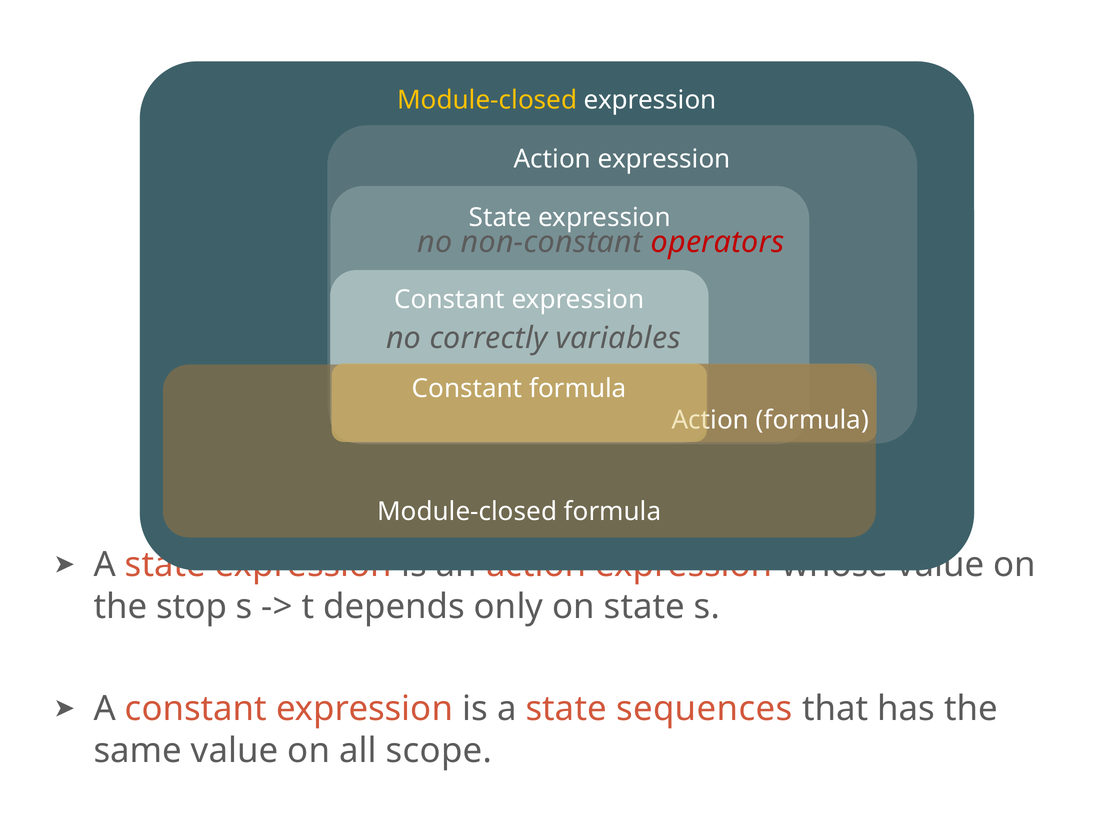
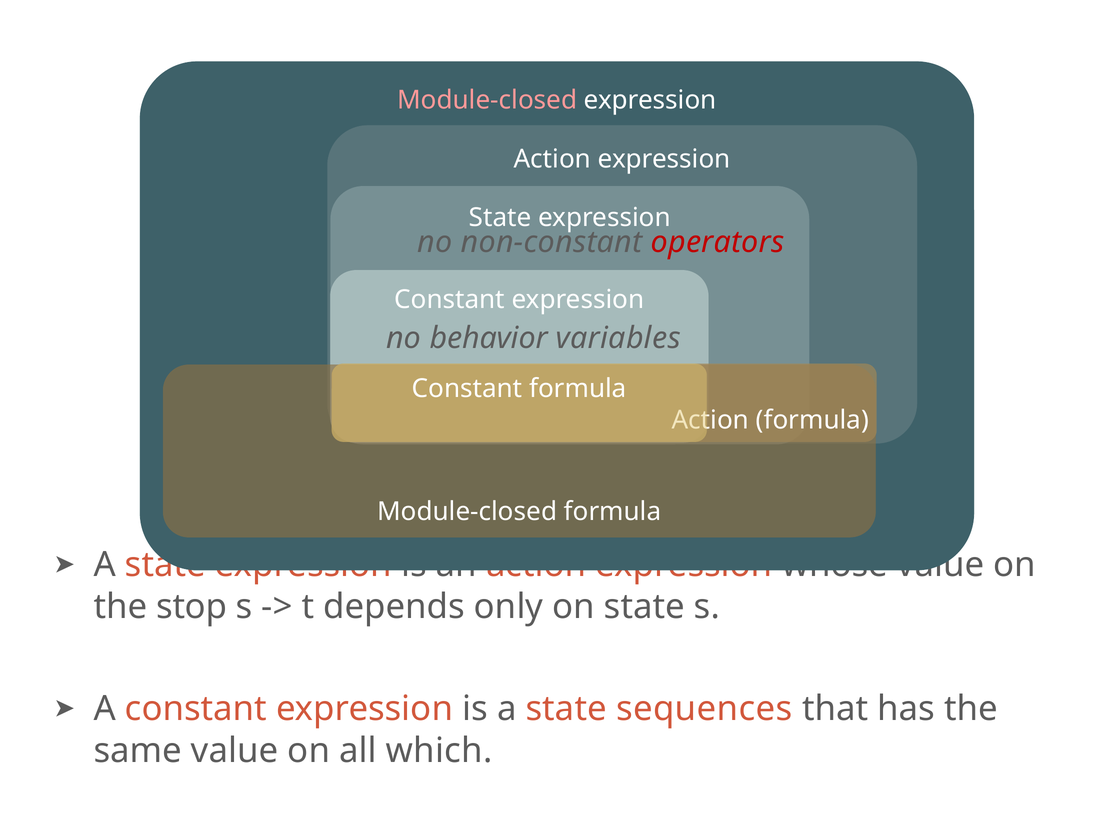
Module-closed colour: yellow -> pink (487, 100)
correctly: correctly -> behavior (489, 338)
scope: scope -> which (439, 750)
